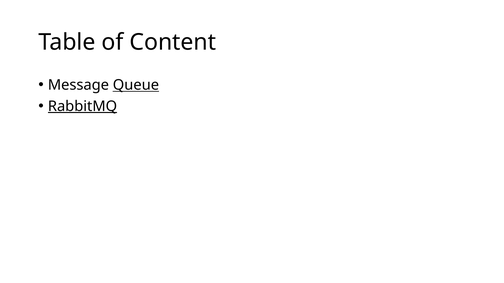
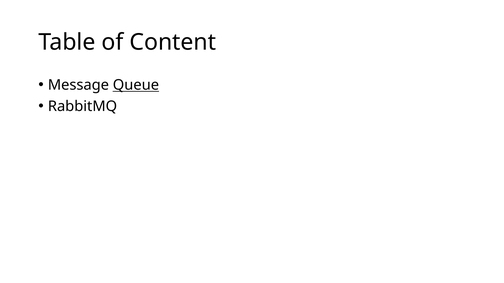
RabbitMQ underline: present -> none (83, 106)
